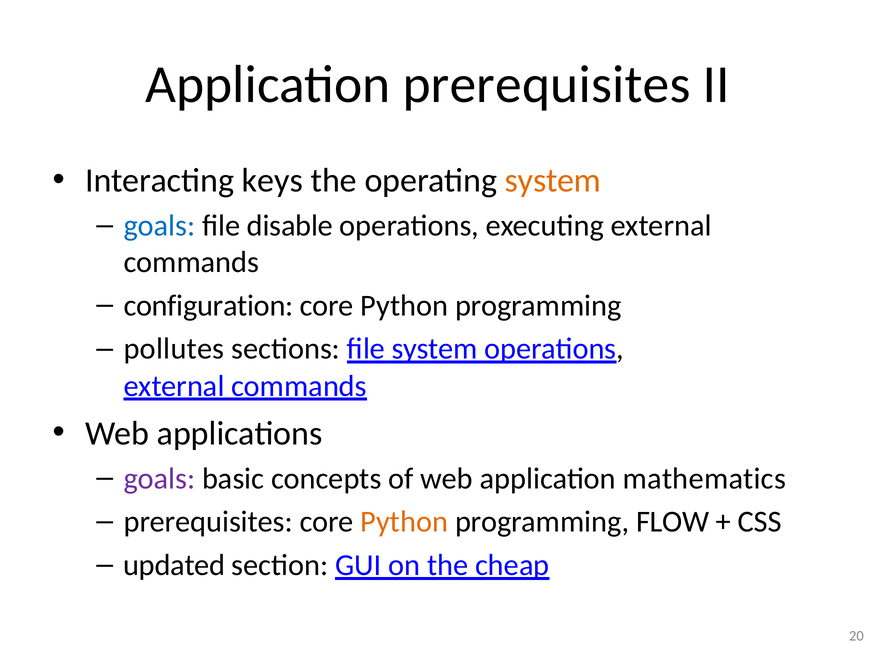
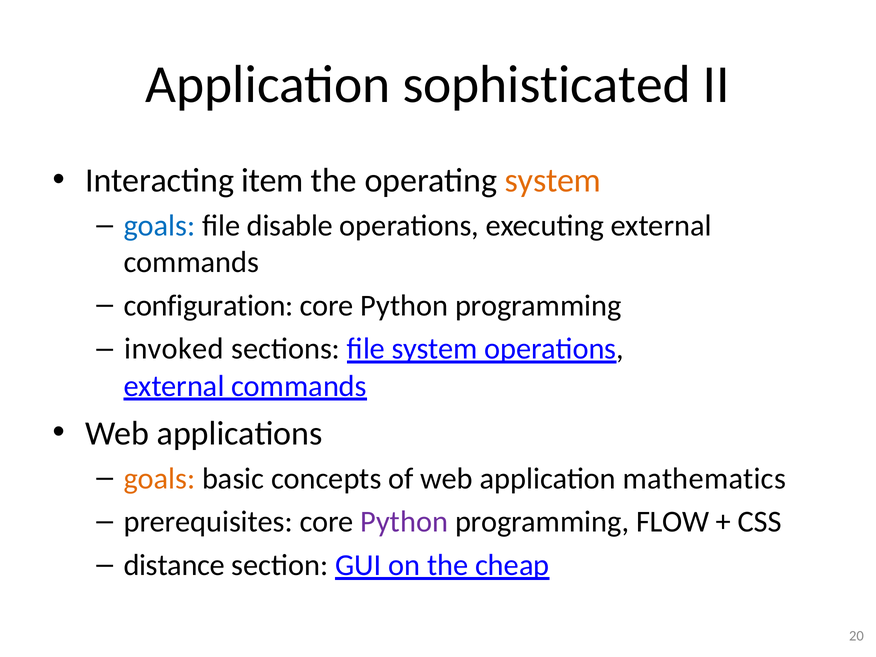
Application prerequisites: prerequisites -> sophisticated (547, 85)
keys: keys -> item (273, 181)
pollutes: pollutes -> invoked (174, 349)
goals colour: purple -> orange (159, 479)
Python colour: orange -> purple (404, 522)
updated: updated -> distance (174, 565)
